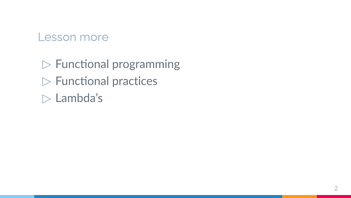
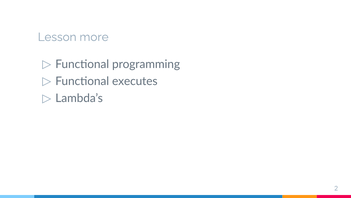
practices: practices -> executes (135, 81)
